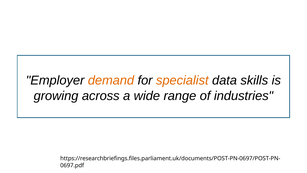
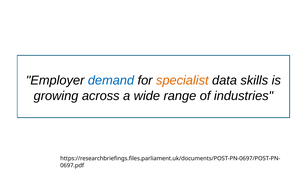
demand colour: orange -> blue (111, 80)
